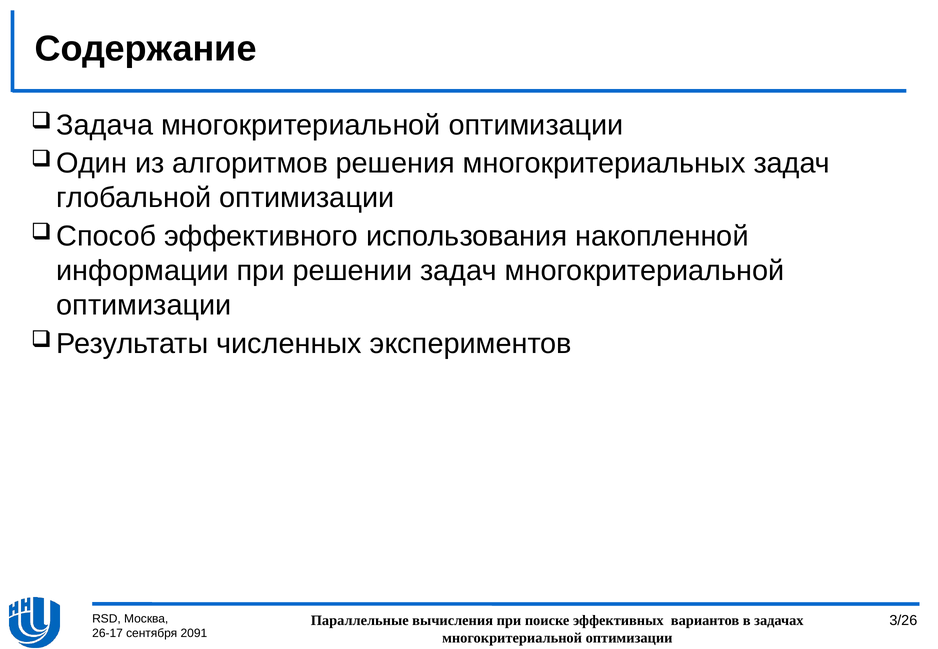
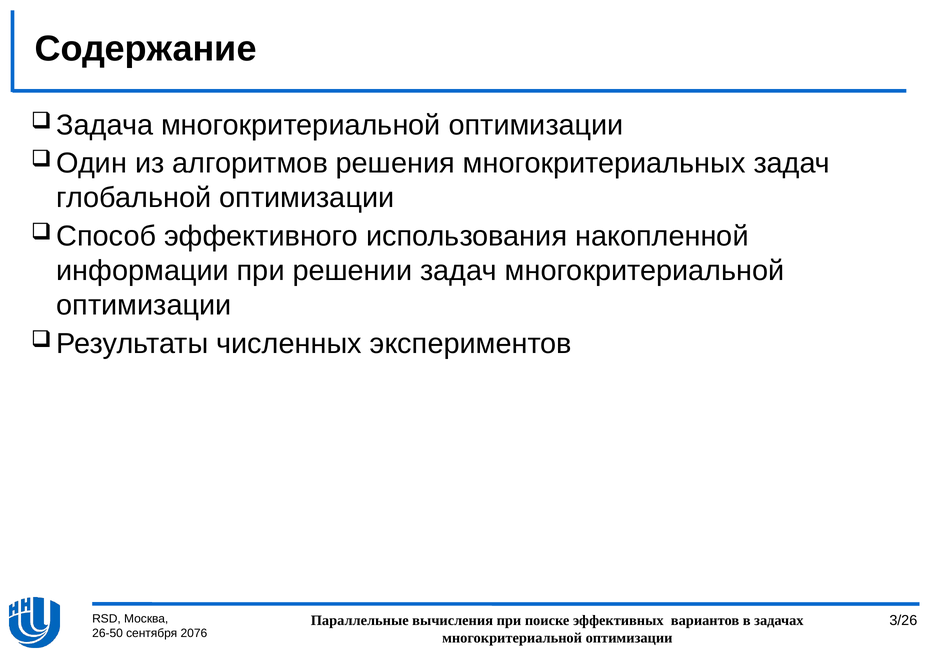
26-17: 26-17 -> 26-50 (108, 634)
2091: 2091 -> 2076 (194, 634)
